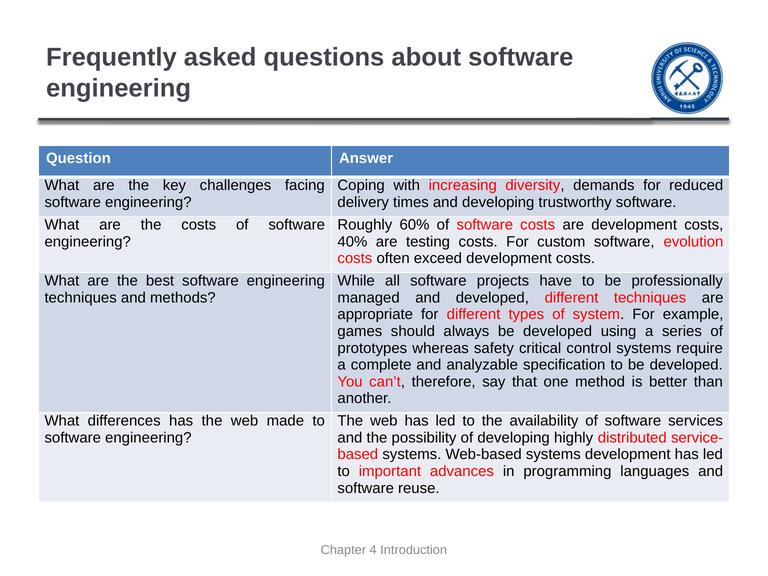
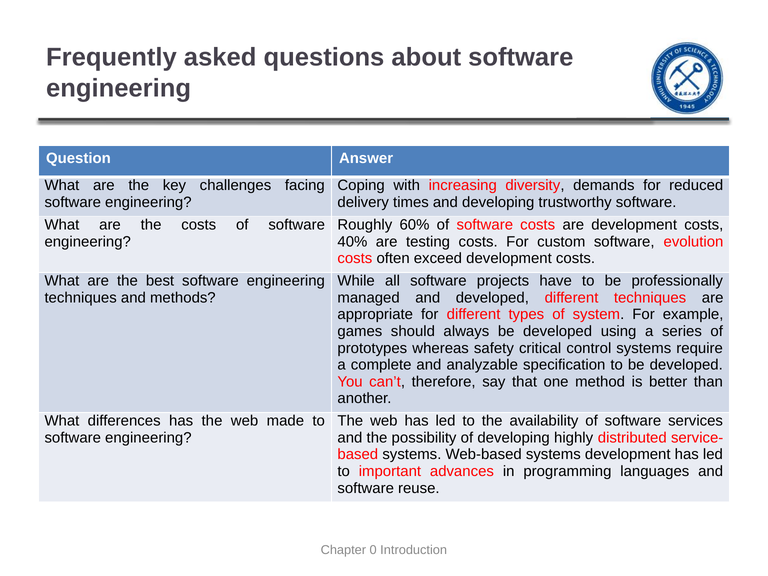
4: 4 -> 0 (373, 550)
